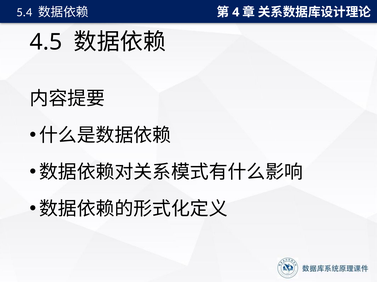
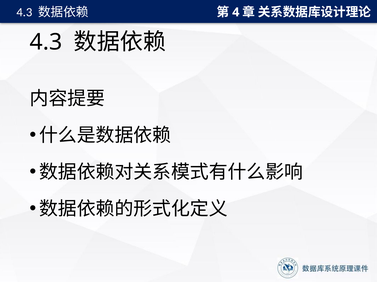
5.4: 5.4 -> 4.3 (24, 12)
4.5: 4.5 -> 4.3 (46, 42)
